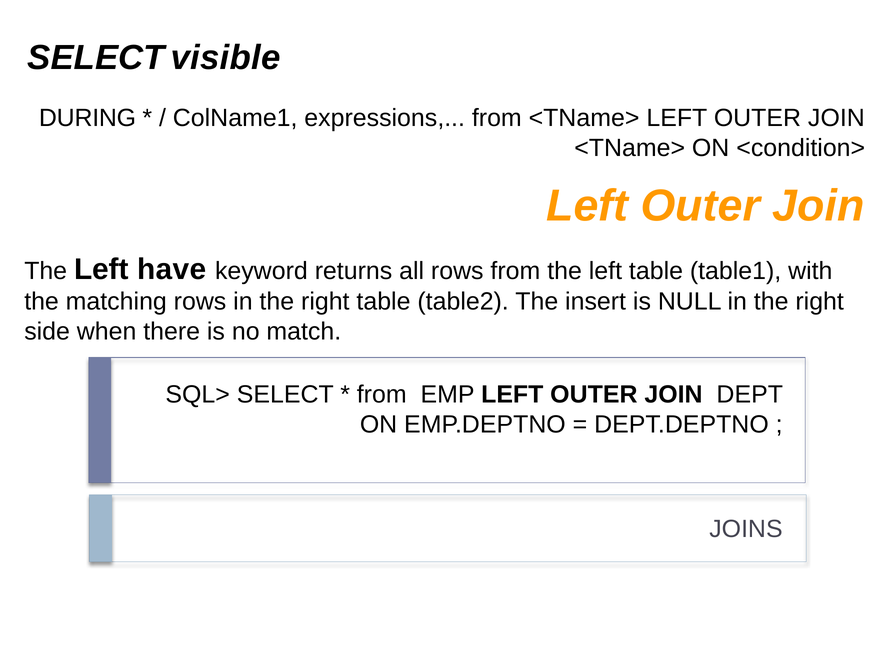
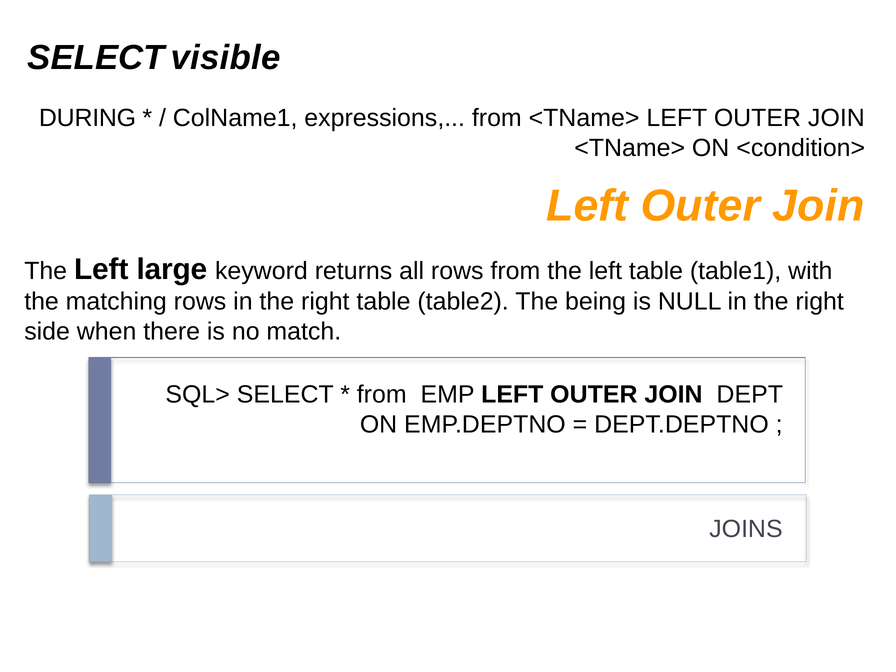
have: have -> large (172, 269)
insert: insert -> being (596, 302)
